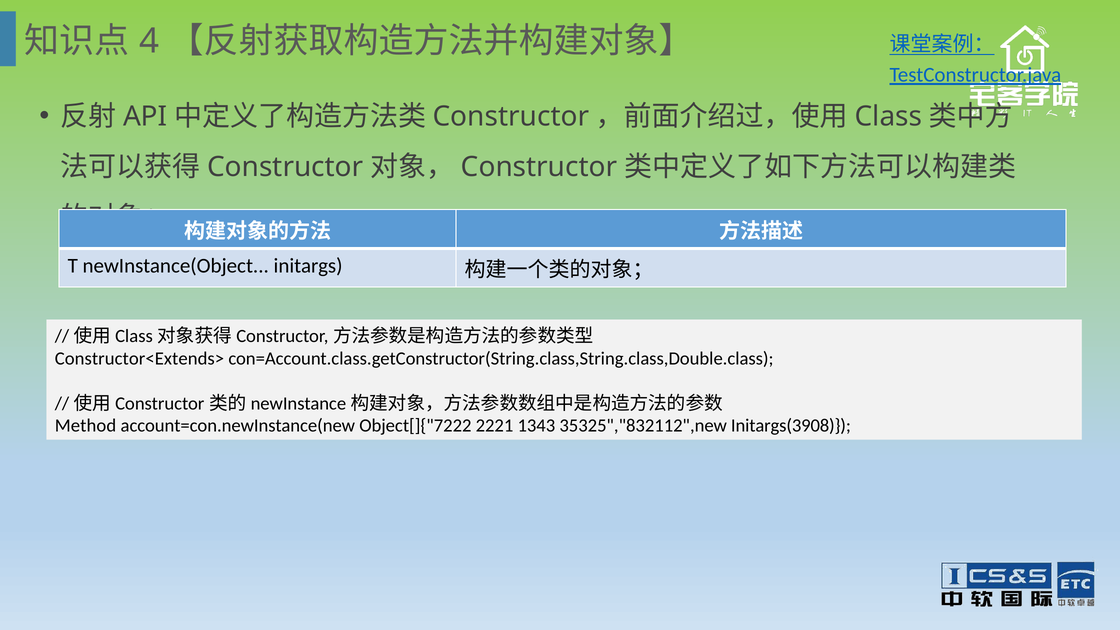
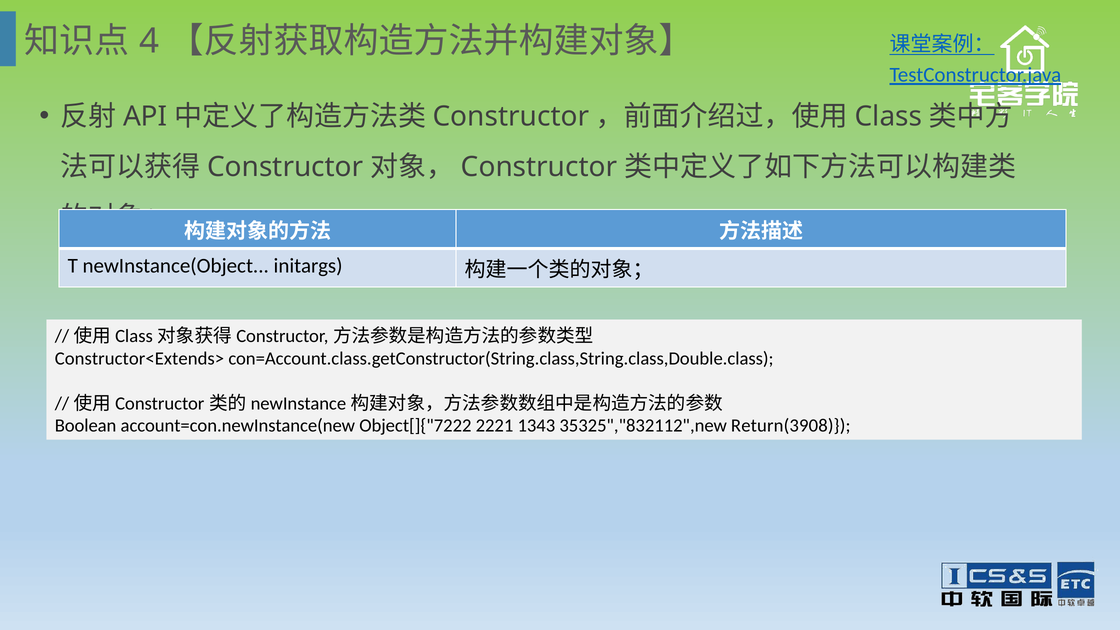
Method: Method -> Boolean (86, 426)
Initargs(3908: Initargs(3908 -> Return(3908 (791, 426)
